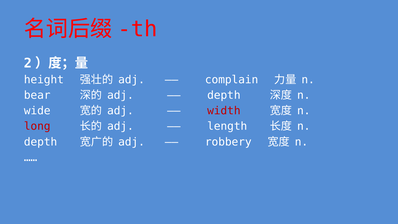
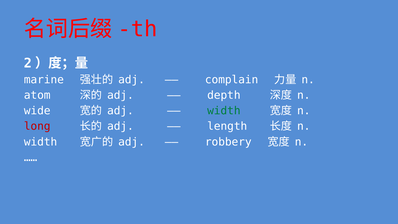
height: height -> marine (44, 80)
bear: bear -> atom (37, 95)
width colour: red -> green (224, 111)
depth: depth -> width (41, 142)
